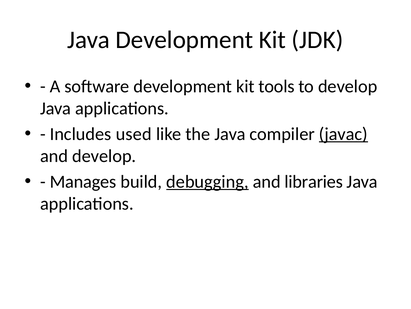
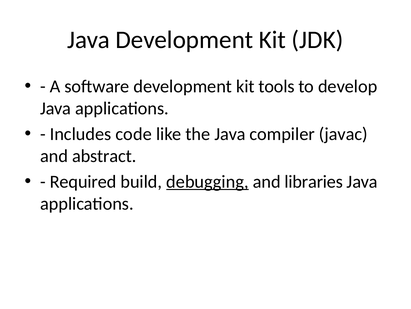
used: used -> code (134, 134)
javac underline: present -> none (343, 134)
and develop: develop -> abstract (104, 156)
Manages: Manages -> Required (83, 181)
